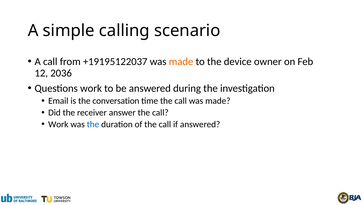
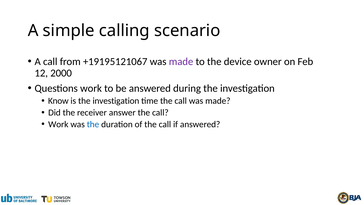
+19195122037: +19195122037 -> +19195121067 (115, 62)
made colour: orange -> purple (181, 62)
2036: 2036 -> 2000 (61, 73)
Email: Email -> Know (58, 101)
is the conversation: conversation -> investigation (116, 101)
